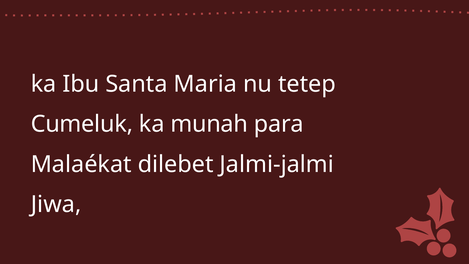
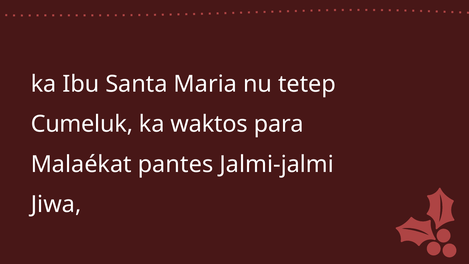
munah: munah -> waktos (209, 124)
dilebet: dilebet -> pantes (176, 164)
